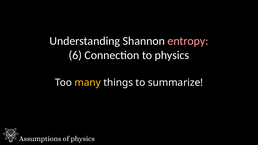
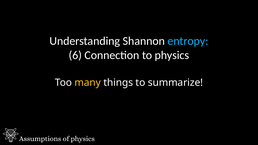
entropy colour: pink -> light blue (188, 41)
